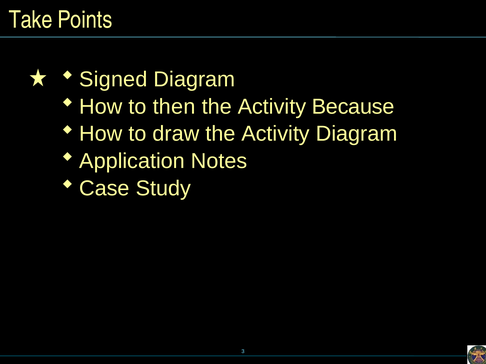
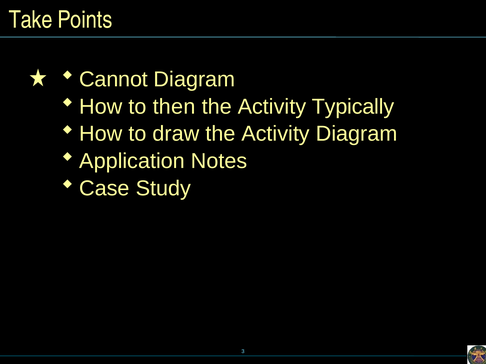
Signed: Signed -> Cannot (114, 80)
Because: Because -> Typically (353, 107)
